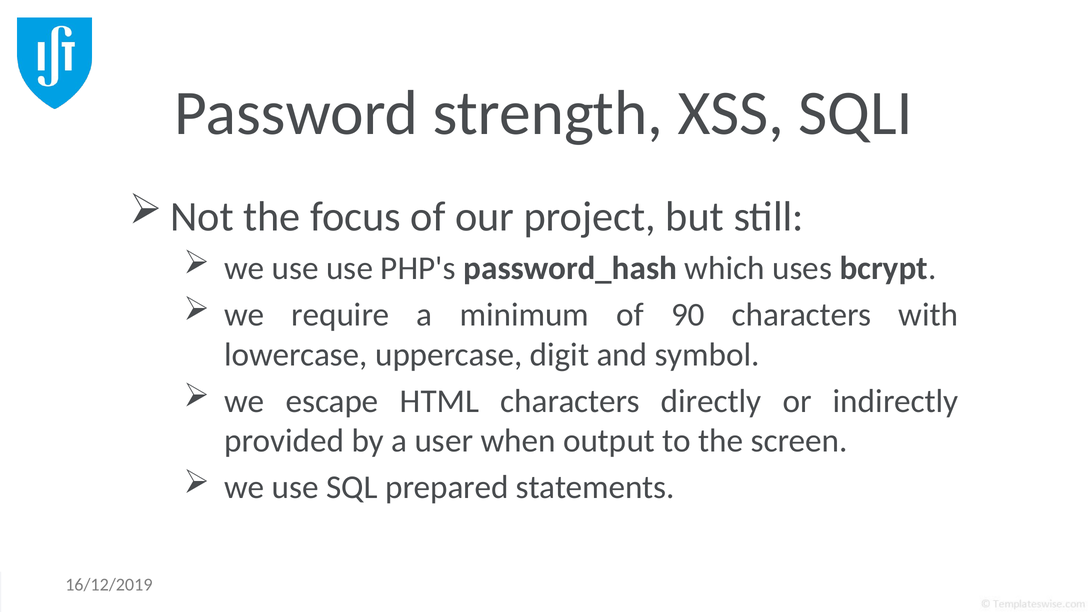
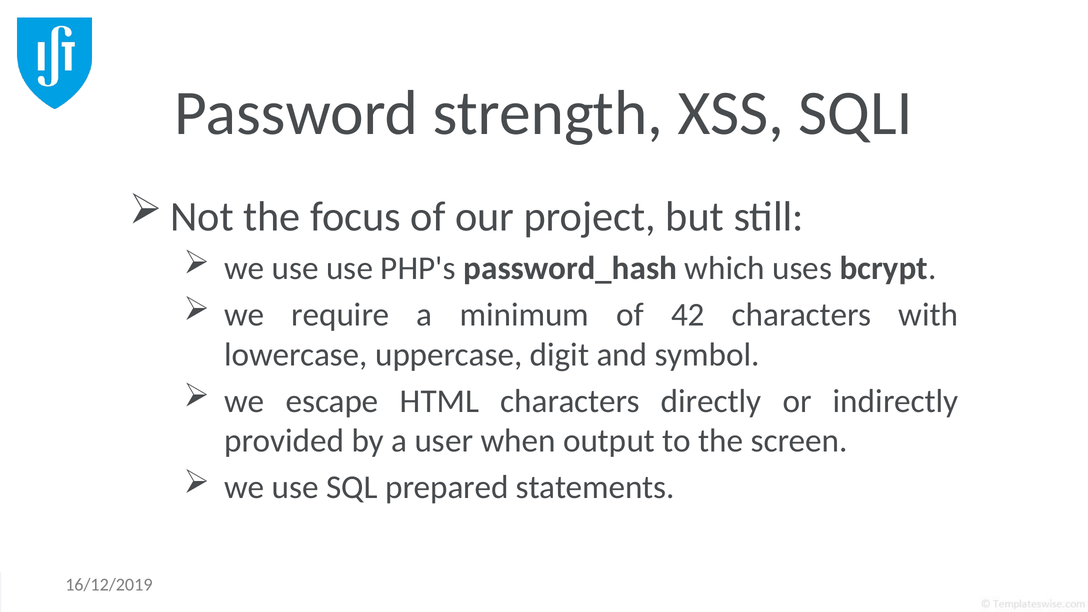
90: 90 -> 42 (688, 315)
